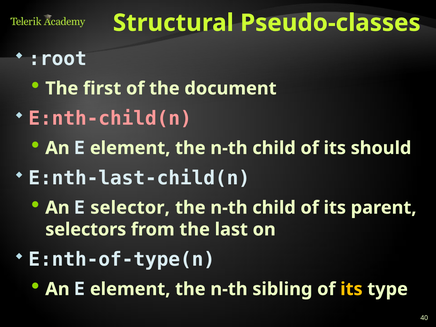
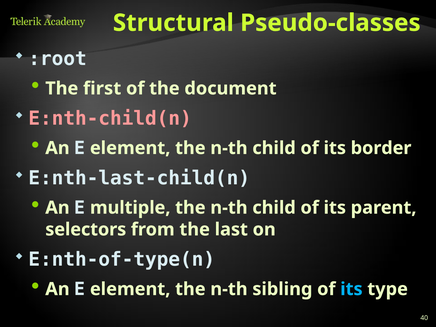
should: should -> border (381, 148)
selector: selector -> multiple (130, 208)
its colour: yellow -> light blue (351, 289)
